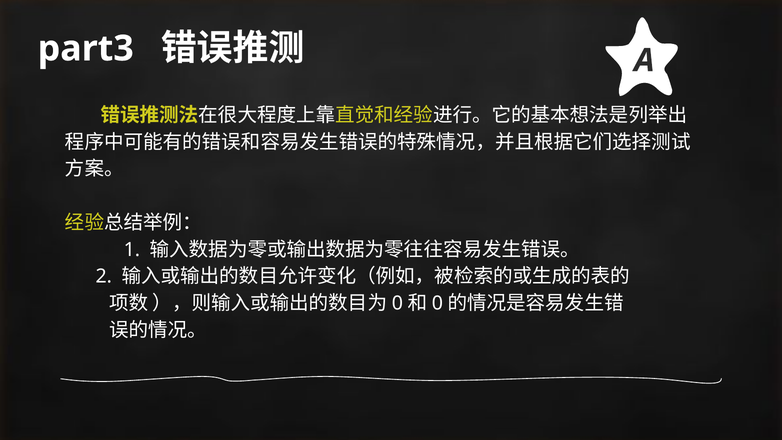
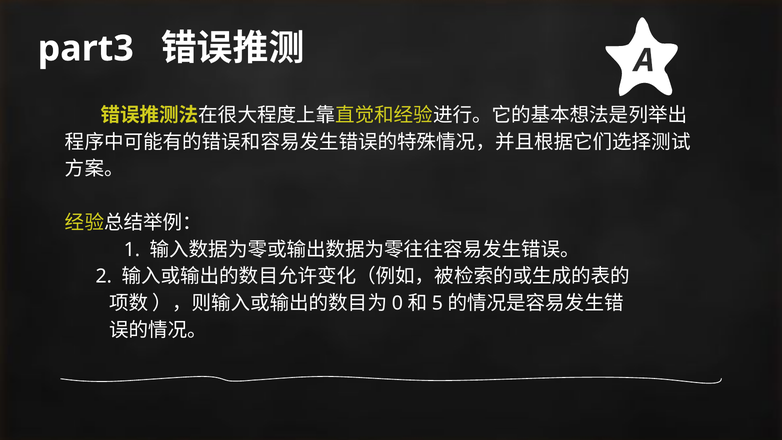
0: 0 -> 5 (437, 303)
